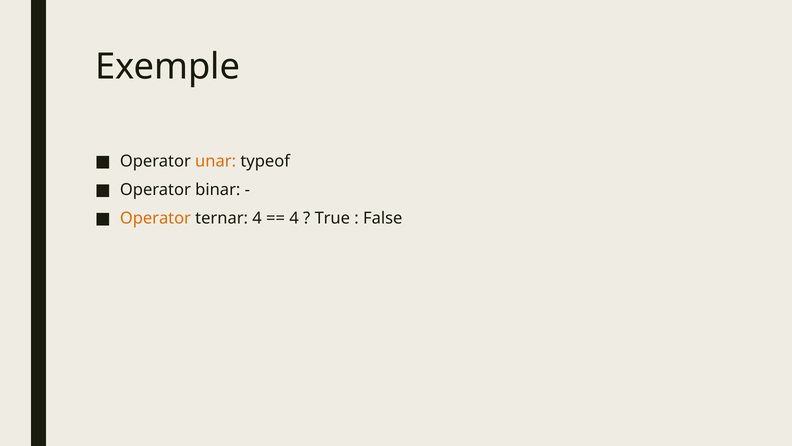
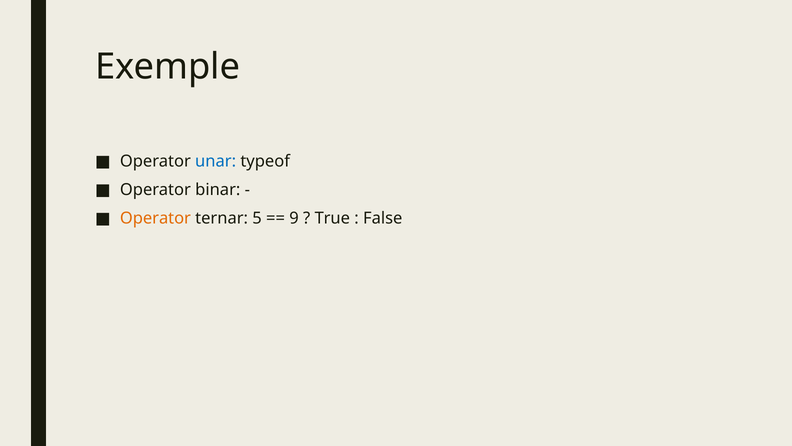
unar colour: orange -> blue (216, 161)
ternar 4: 4 -> 5 (257, 218)
4: 4 -> 9 (294, 218)
